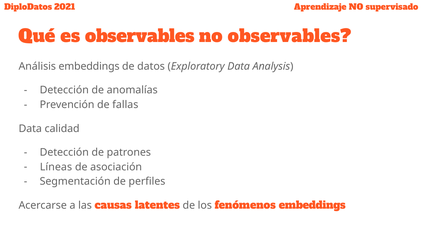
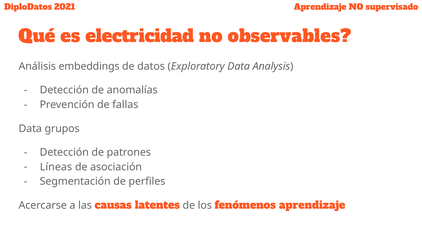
es observables: observables -> electricidad (140, 37)
calidad: calidad -> grupos (62, 129)
fenómenos embeddings: embeddings -> aprendizaje (312, 206)
